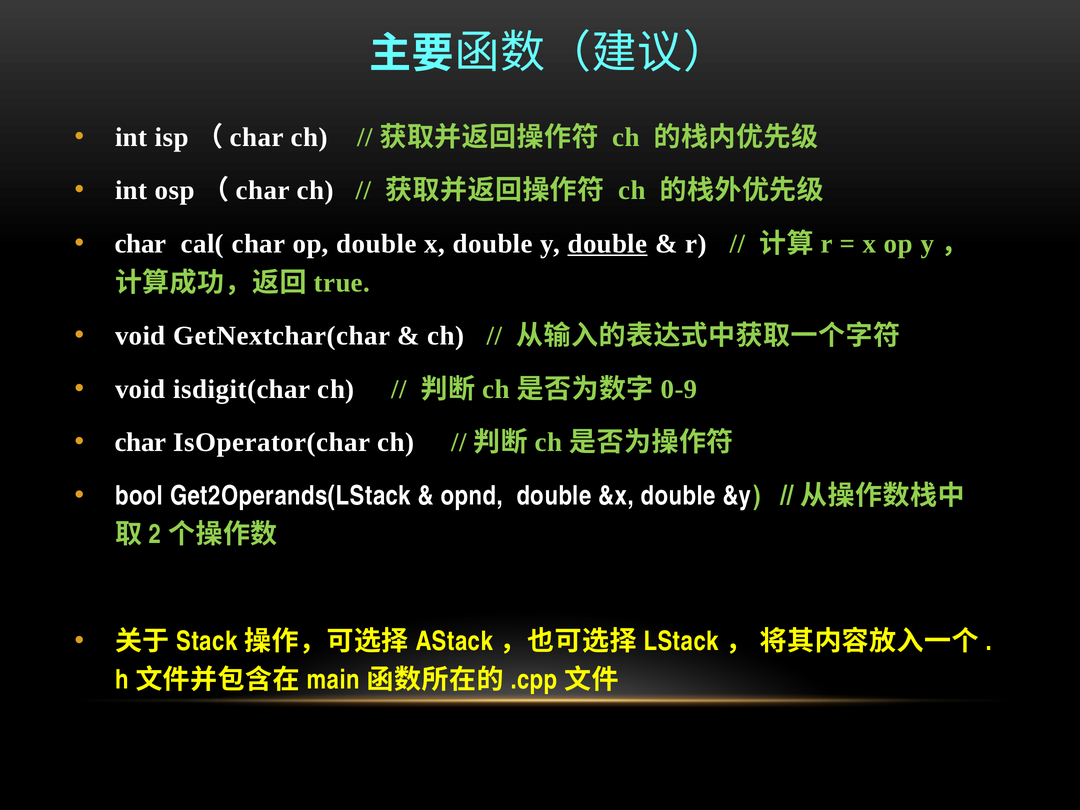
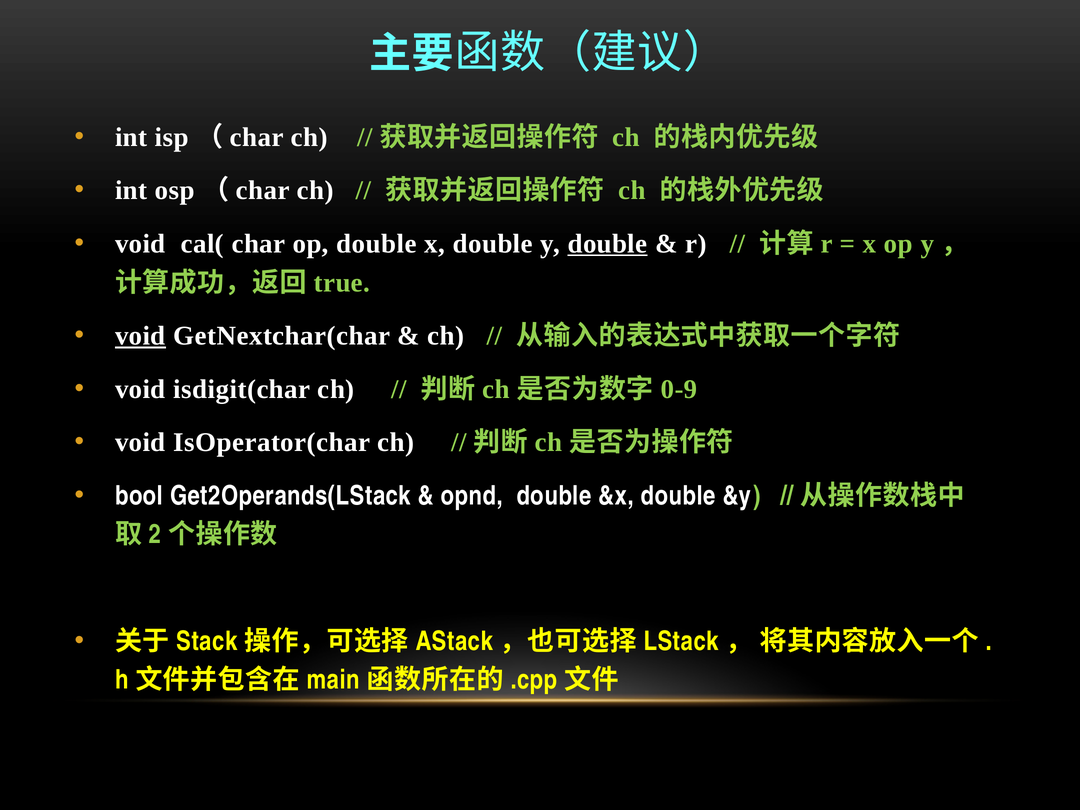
char: char -> void (140, 244)
void underline: none -> present (140, 336)
char: char -> void (140, 442)
